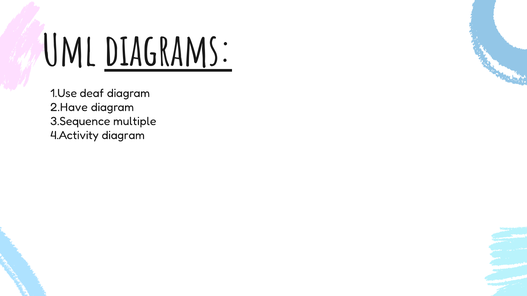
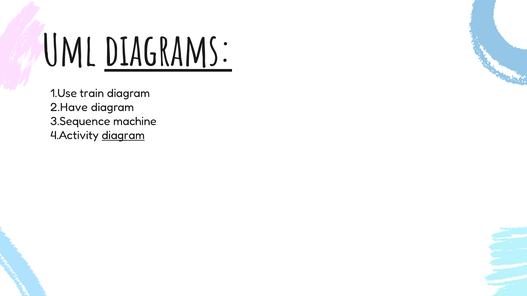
deaf: deaf -> train (92, 93)
multiple: multiple -> machine (135, 121)
diagram underline: none -> present (123, 135)
